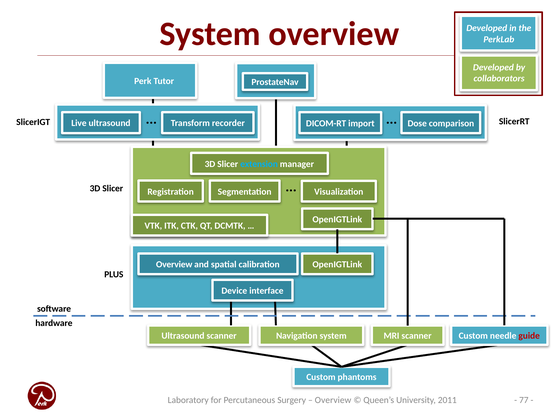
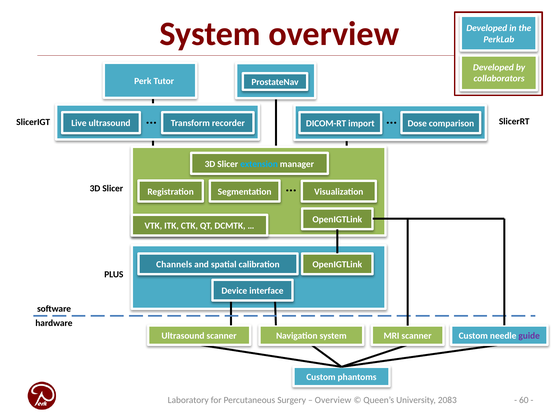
Overview: Overview -> Channels (174, 265)
guide colour: red -> purple (529, 336)
77: 77 -> 60 (524, 400)
2011: 2011 -> 2083 (447, 400)
